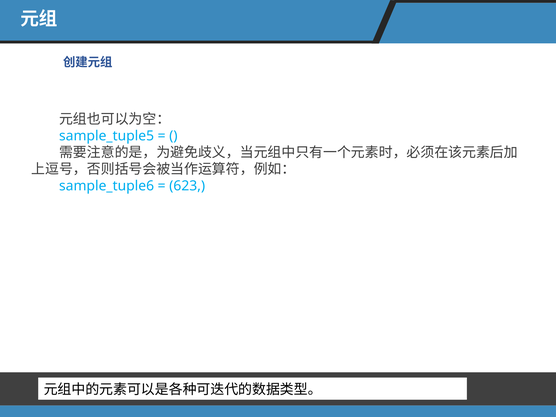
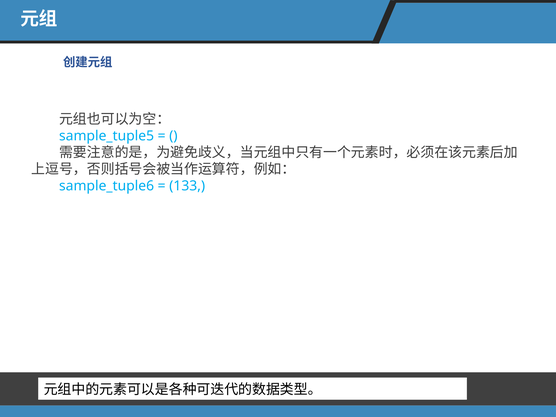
623: 623 -> 133 (187, 186)
